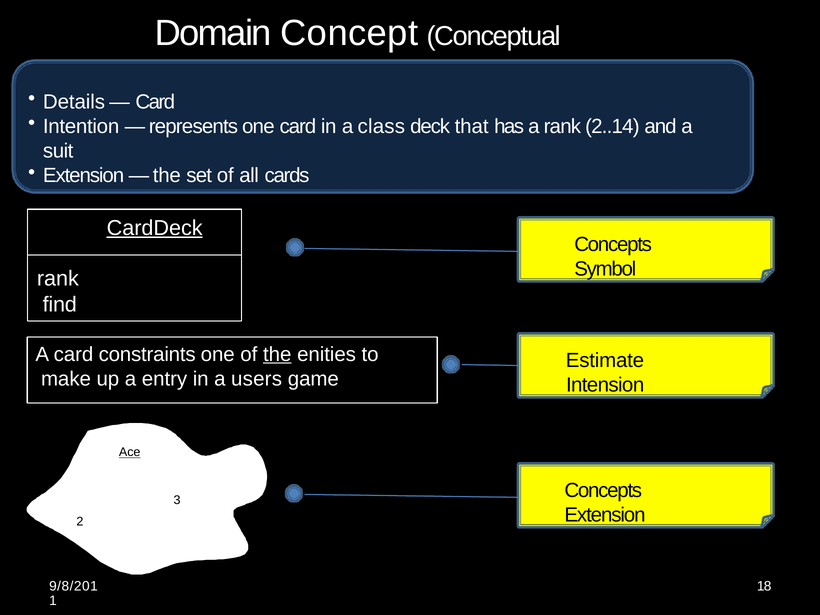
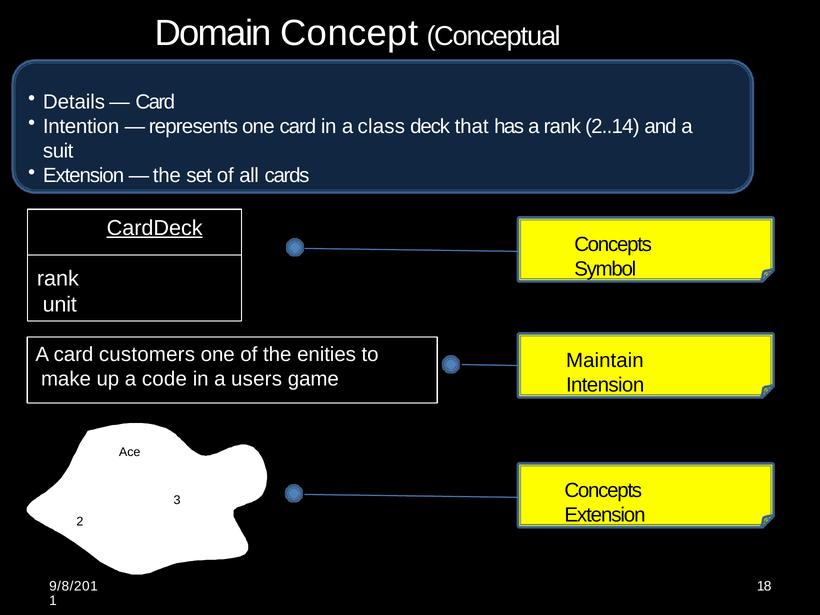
find: find -> unit (60, 305)
constraints: constraints -> customers (147, 354)
the underline: present -> none (277, 354)
Estimate: Estimate -> Maintain (605, 361)
entry: entry -> code (164, 379)
Ace underline: present -> none (130, 452)
